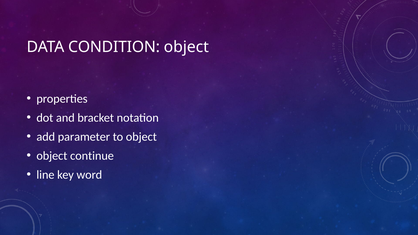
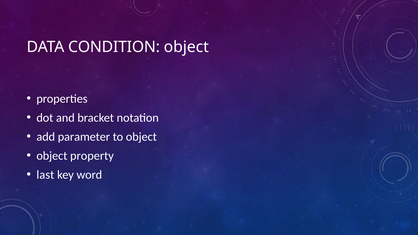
continue: continue -> property (92, 156)
line: line -> last (45, 175)
